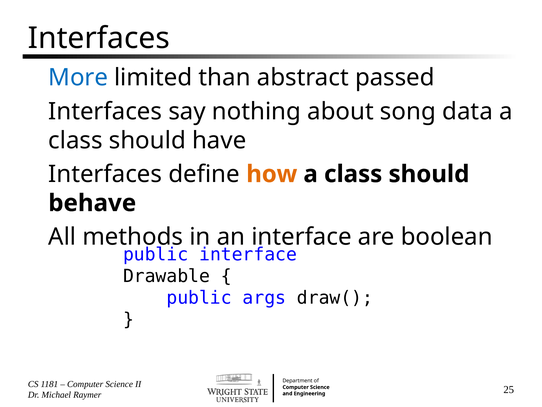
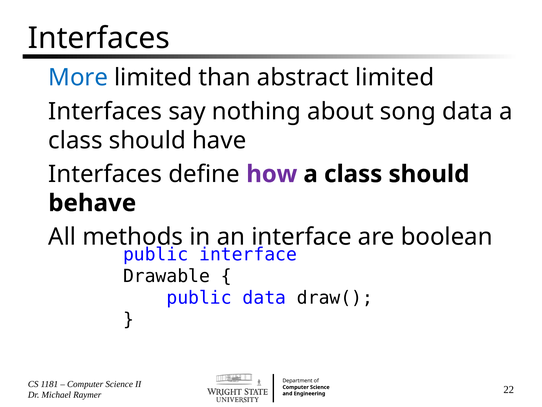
abstract passed: passed -> limited (395, 78)
how colour: orange -> purple (272, 174)
public args: args -> data (264, 297)
25: 25 -> 22 (509, 389)
